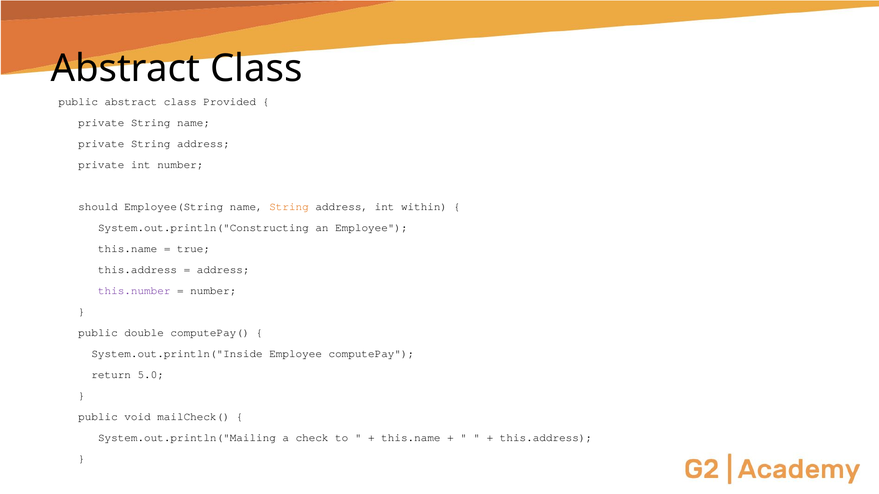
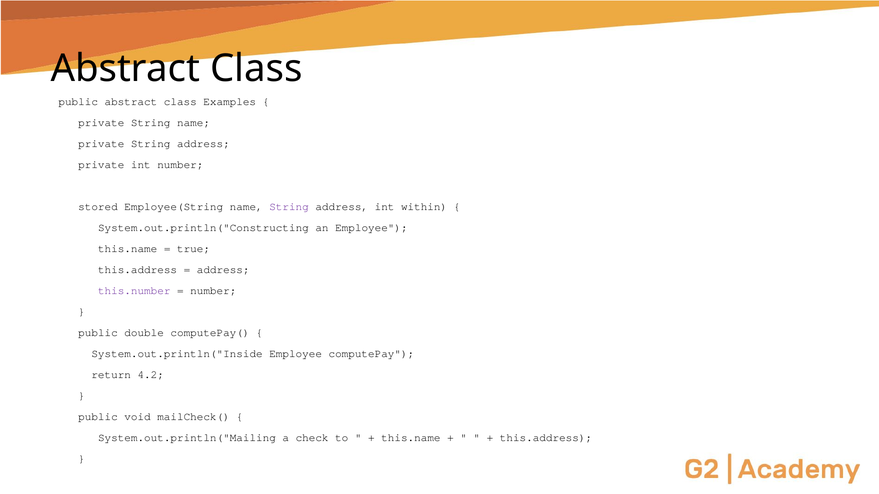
Provided: Provided -> Examples (230, 102)
should: should -> stored (98, 207)
String colour: orange -> purple (289, 207)
5.0: 5.0 -> 4.2 (151, 375)
